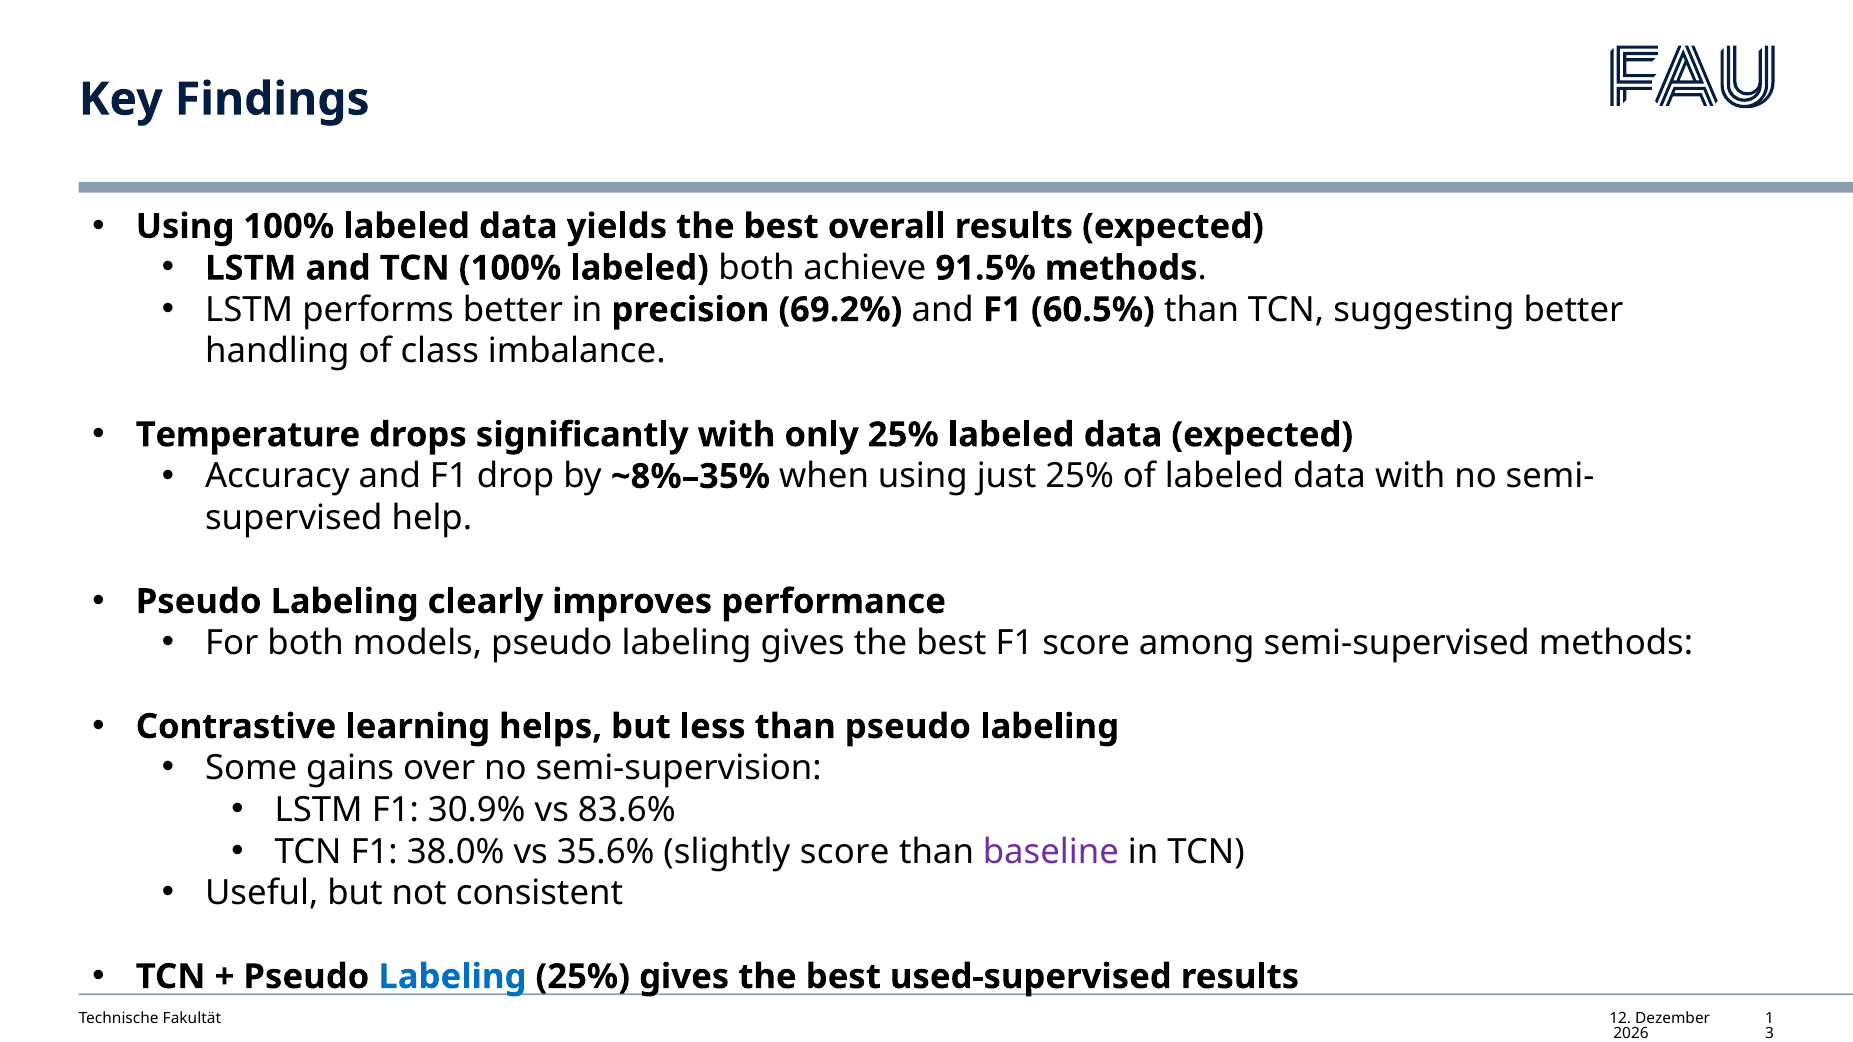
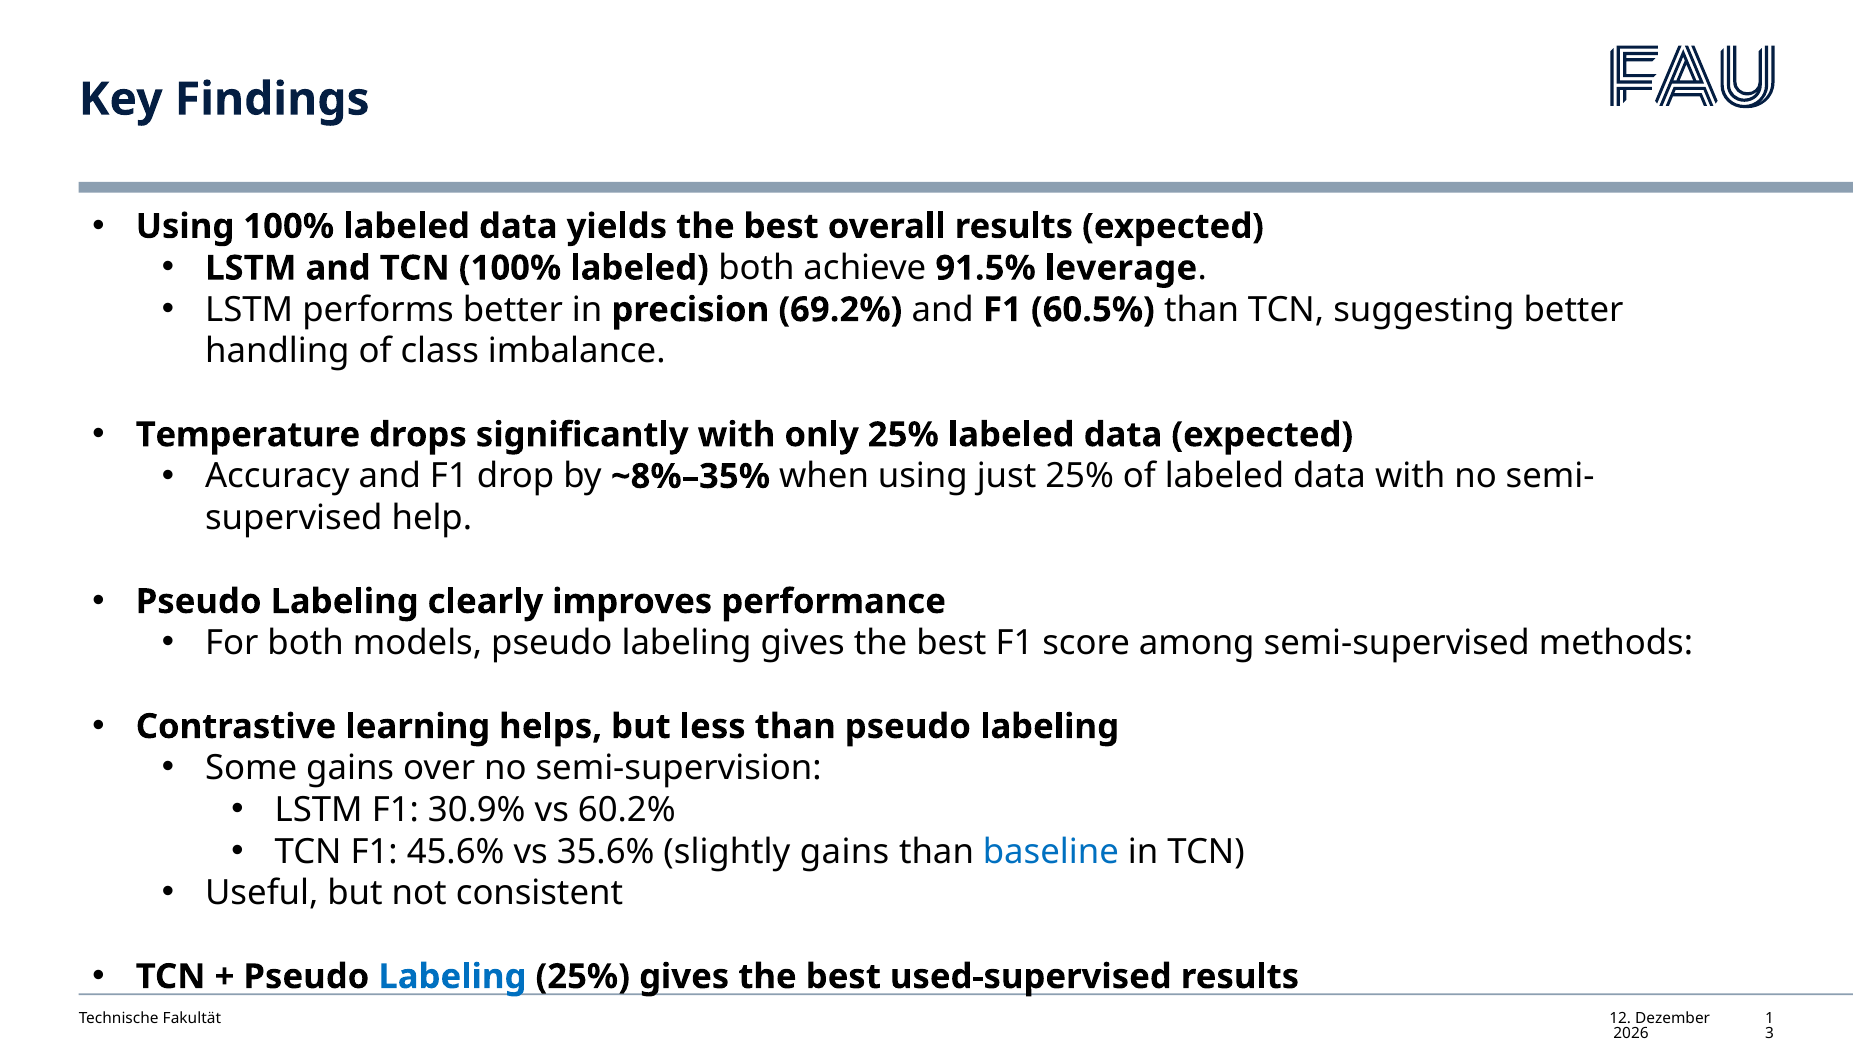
91.5% methods: methods -> leverage (1121, 268)
83.6%: 83.6% -> 60.2% (627, 810)
38.0%: 38.0% -> 45.6% (456, 852)
slightly score: score -> gains (845, 852)
baseline colour: purple -> blue (1051, 852)
